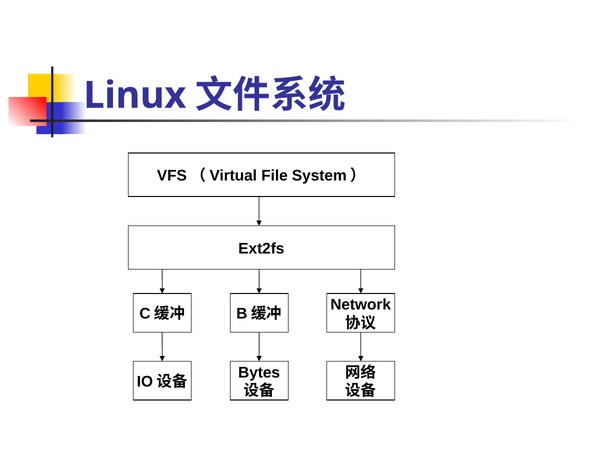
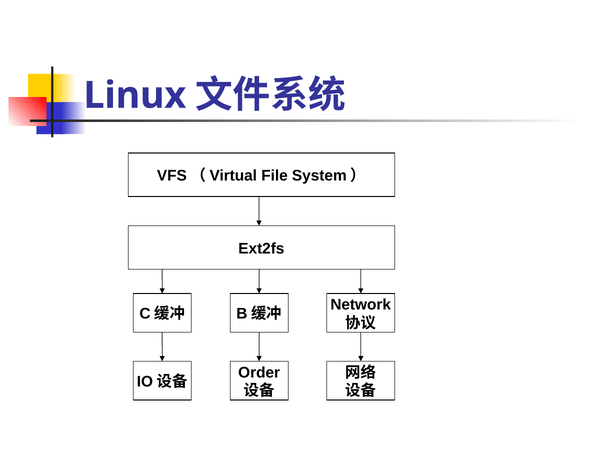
Bytes: Bytes -> Order (259, 373)
